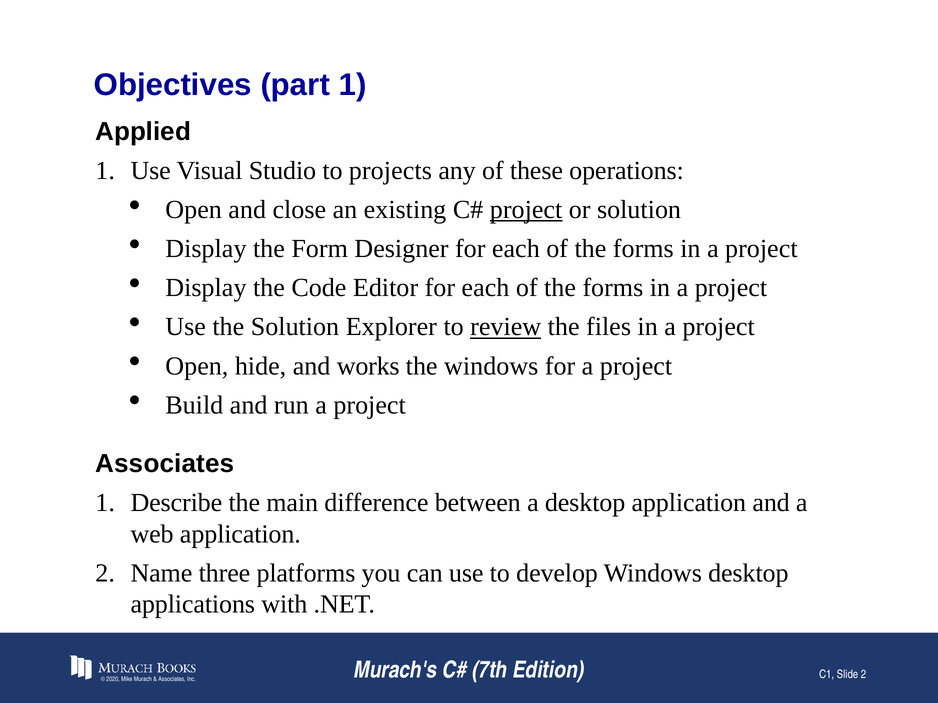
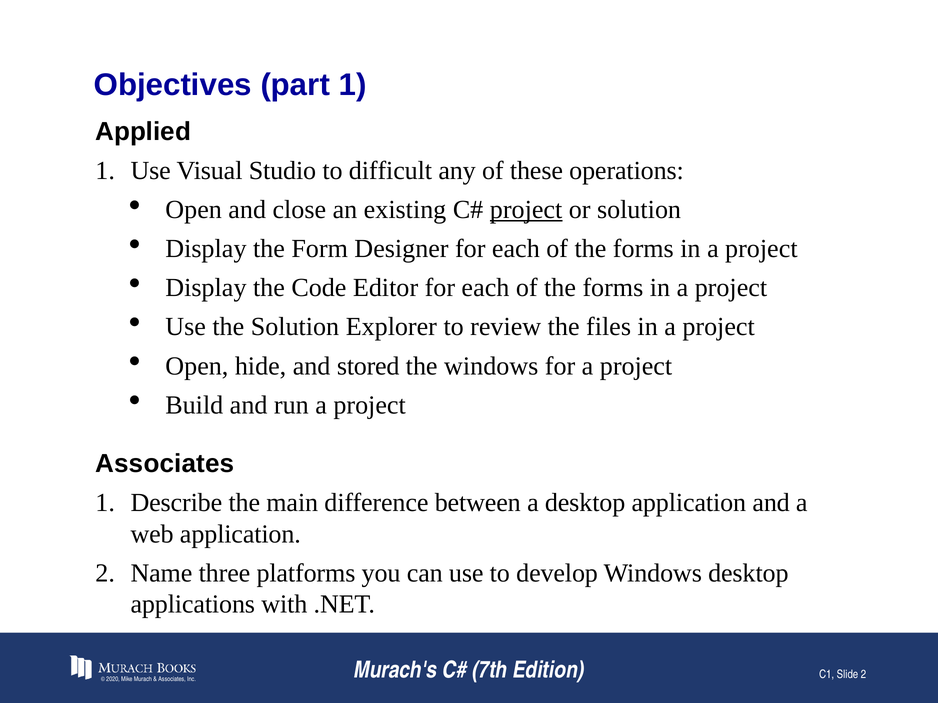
projects: projects -> difficult (390, 171)
review underline: present -> none (506, 327)
works: works -> stored (368, 366)
